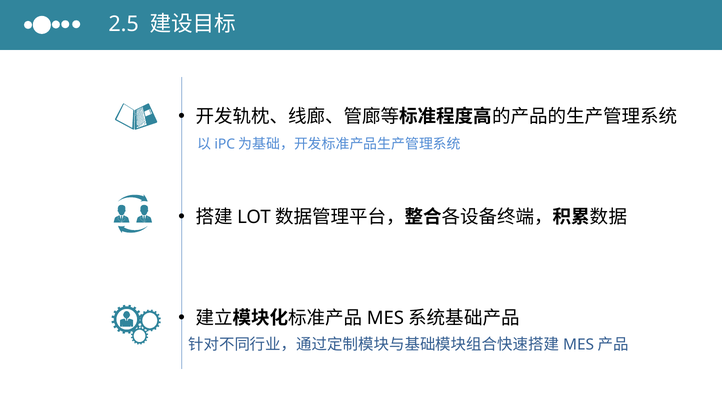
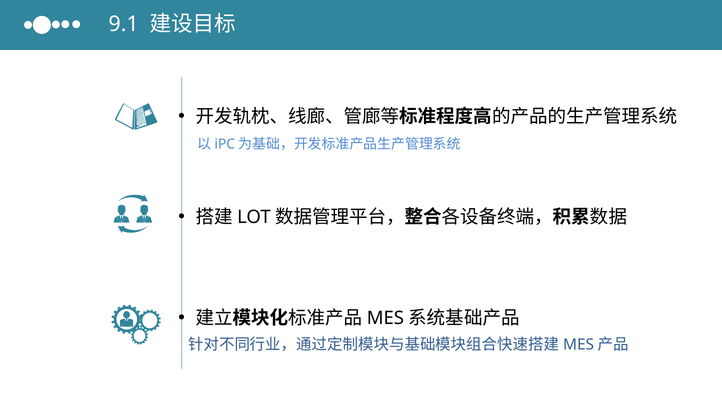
2.5: 2.5 -> 9.1 (124, 24)
